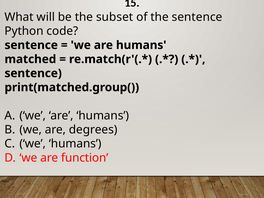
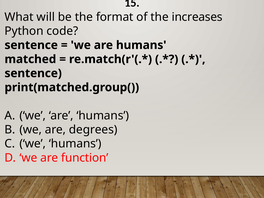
subset: subset -> format (115, 17)
the sentence: sentence -> increases (197, 17)
